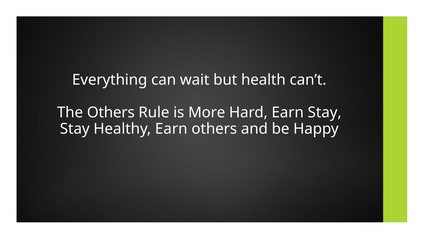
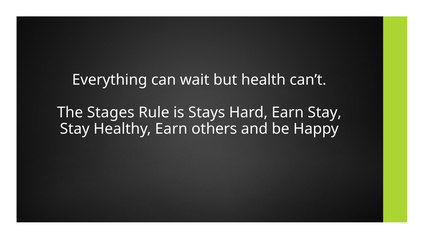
The Others: Others -> Stages (111, 112)
More: More -> Stays (207, 112)
